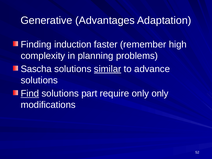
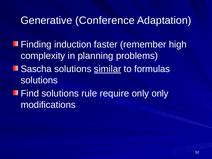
Advantages: Advantages -> Conference (105, 20)
advance: advance -> formulas (152, 69)
Find underline: present -> none (30, 93)
part: part -> rule (89, 93)
